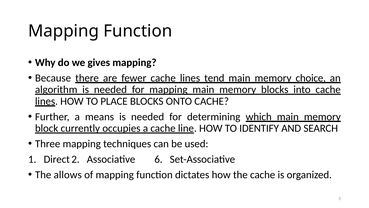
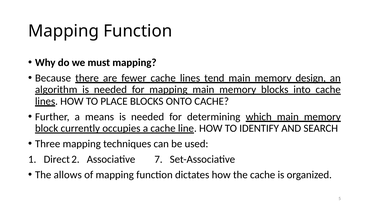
gives: gives -> must (99, 62)
choice: choice -> design (311, 78)
6: 6 -> 7 (158, 159)
